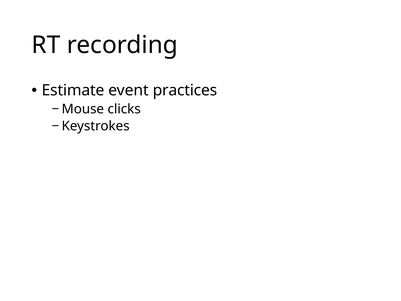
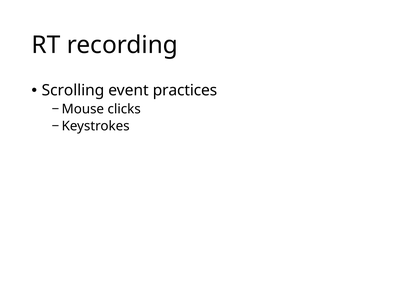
Estimate: Estimate -> Scrolling (73, 90)
